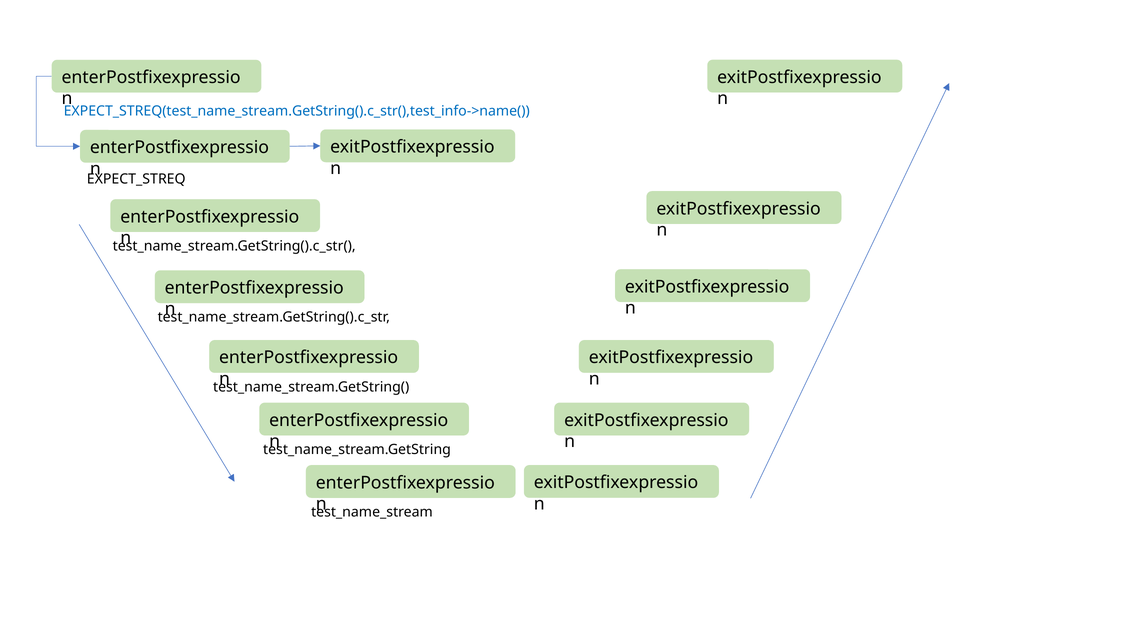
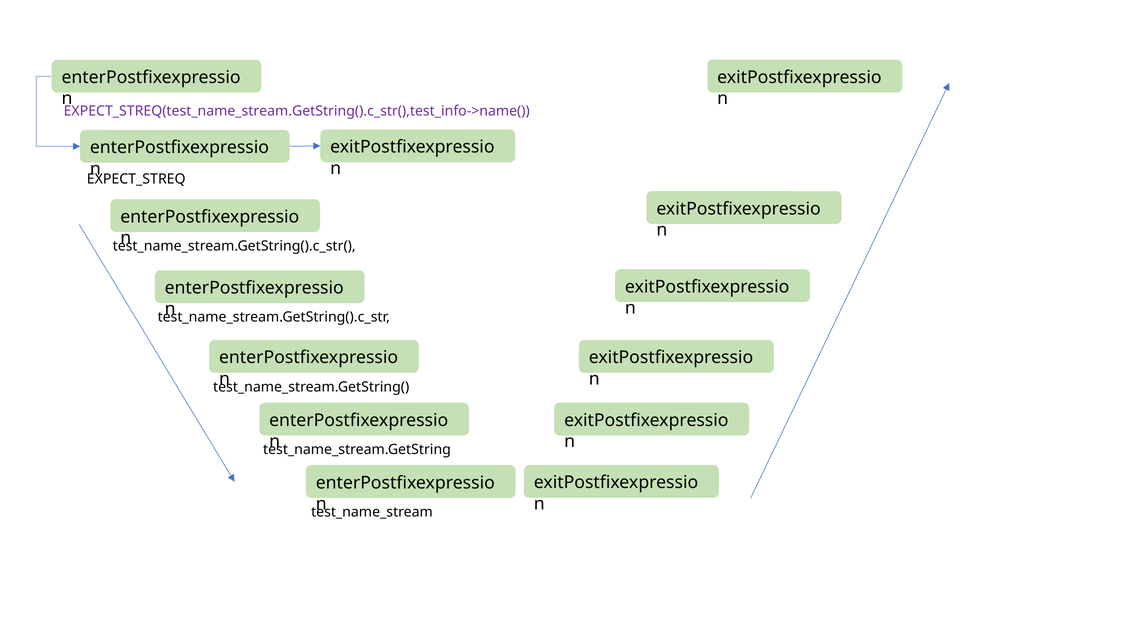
EXPECT_STREQ(test_name_stream.GetString().c_str(),test_info->name( colour: blue -> purple (297, 111)
